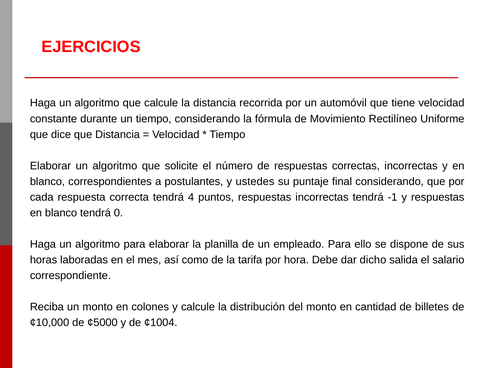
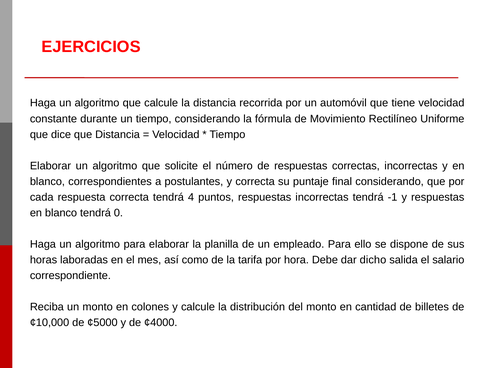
y ustedes: ustedes -> correcta (255, 182)
¢1004: ¢1004 -> ¢4000 (161, 323)
